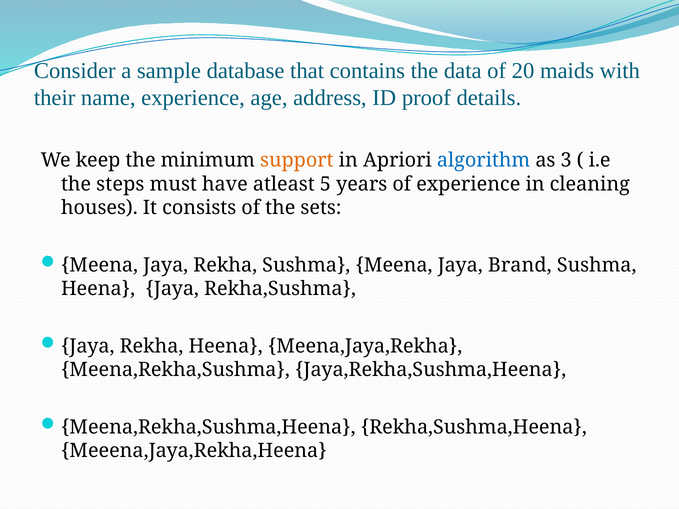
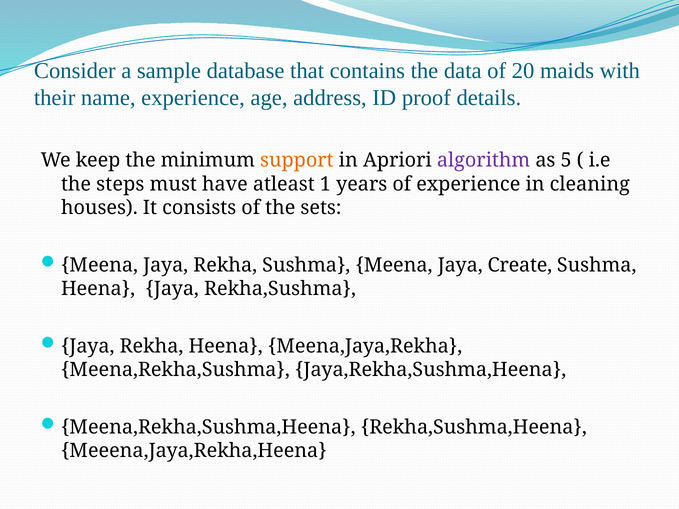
algorithm colour: blue -> purple (484, 160)
3: 3 -> 5 (566, 160)
5: 5 -> 1 (325, 184)
Brand: Brand -> Create (520, 265)
